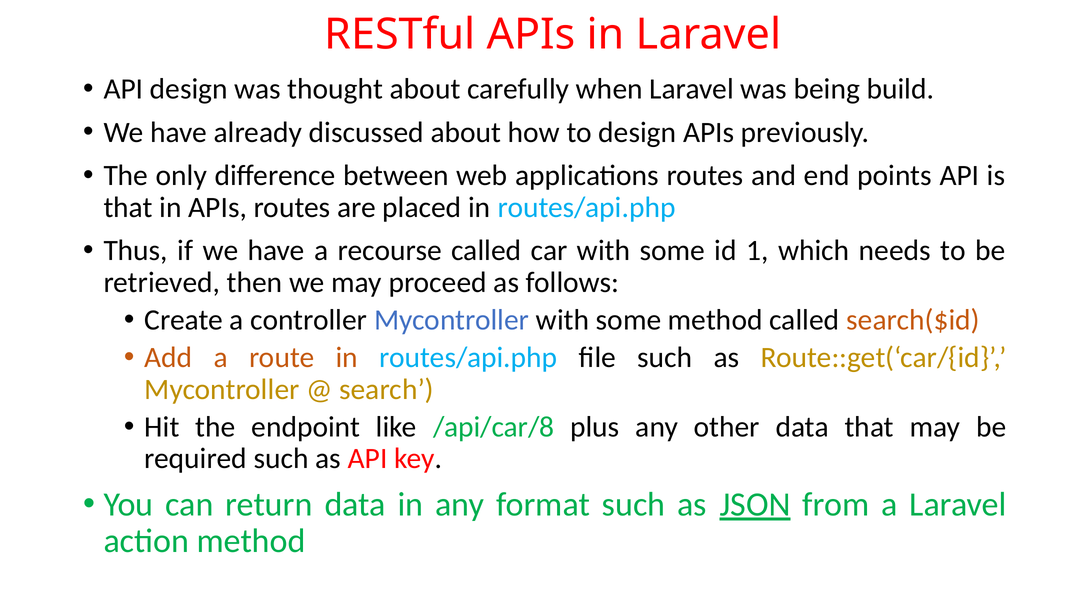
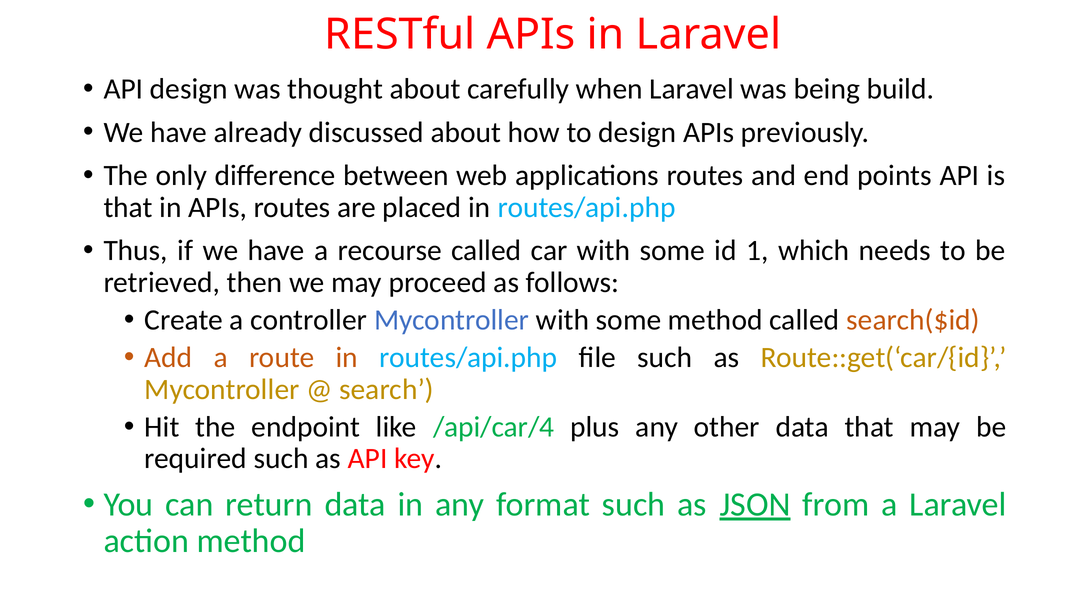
/api/car/8: /api/car/8 -> /api/car/4 (494, 427)
